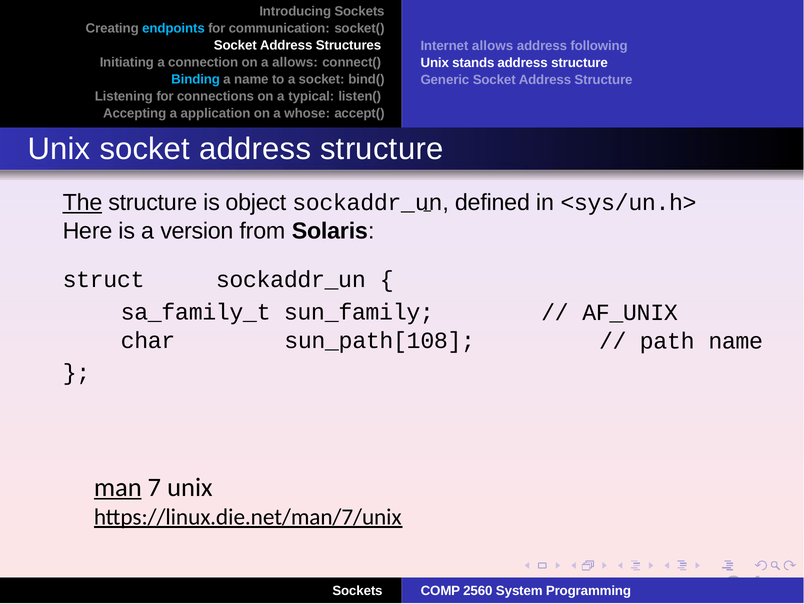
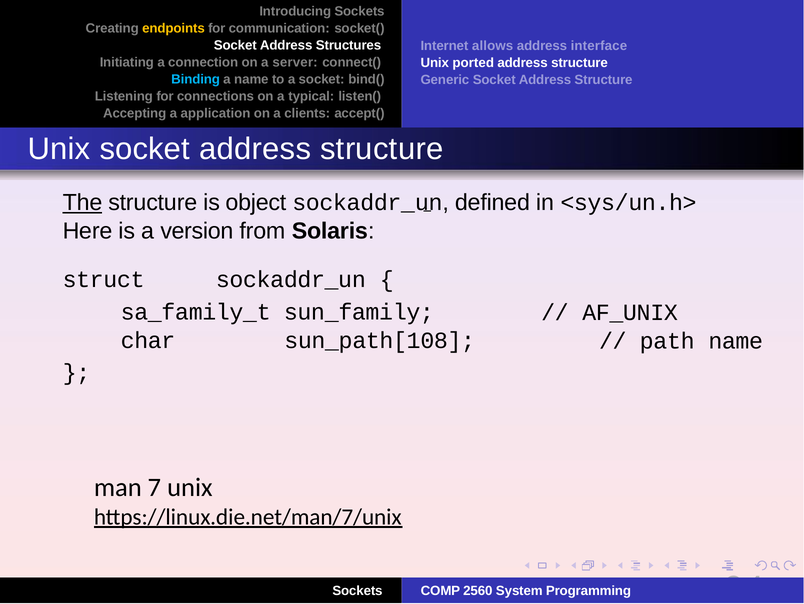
endpoints colour: light blue -> yellow (173, 28)
following: following -> interface (599, 46)
a allows: allows -> server (295, 62)
stands: stands -> ported (473, 63)
whose: whose -> clients (307, 113)
man underline: present -> none (118, 487)
